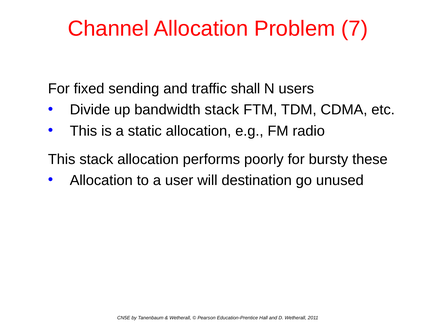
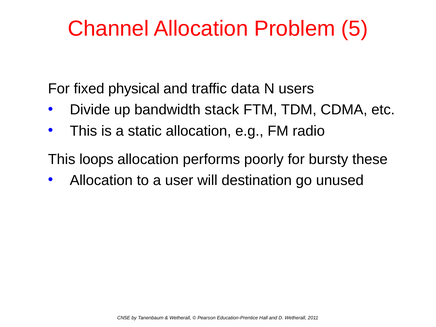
7: 7 -> 5 (355, 29)
sending: sending -> physical (134, 89)
shall: shall -> data (245, 89)
This stack: stack -> loops (96, 159)
